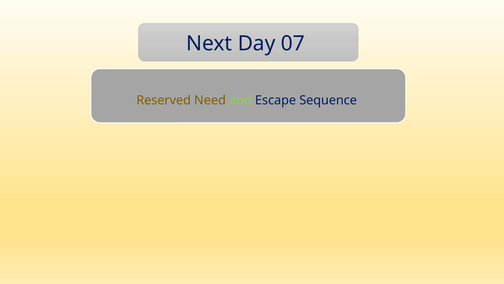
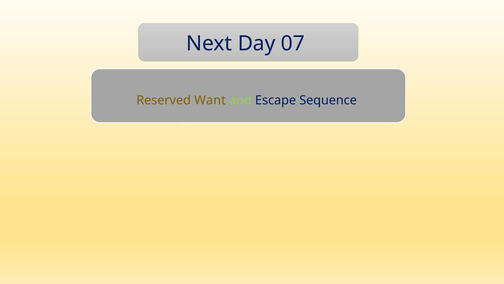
Need: Need -> Want (210, 100)
